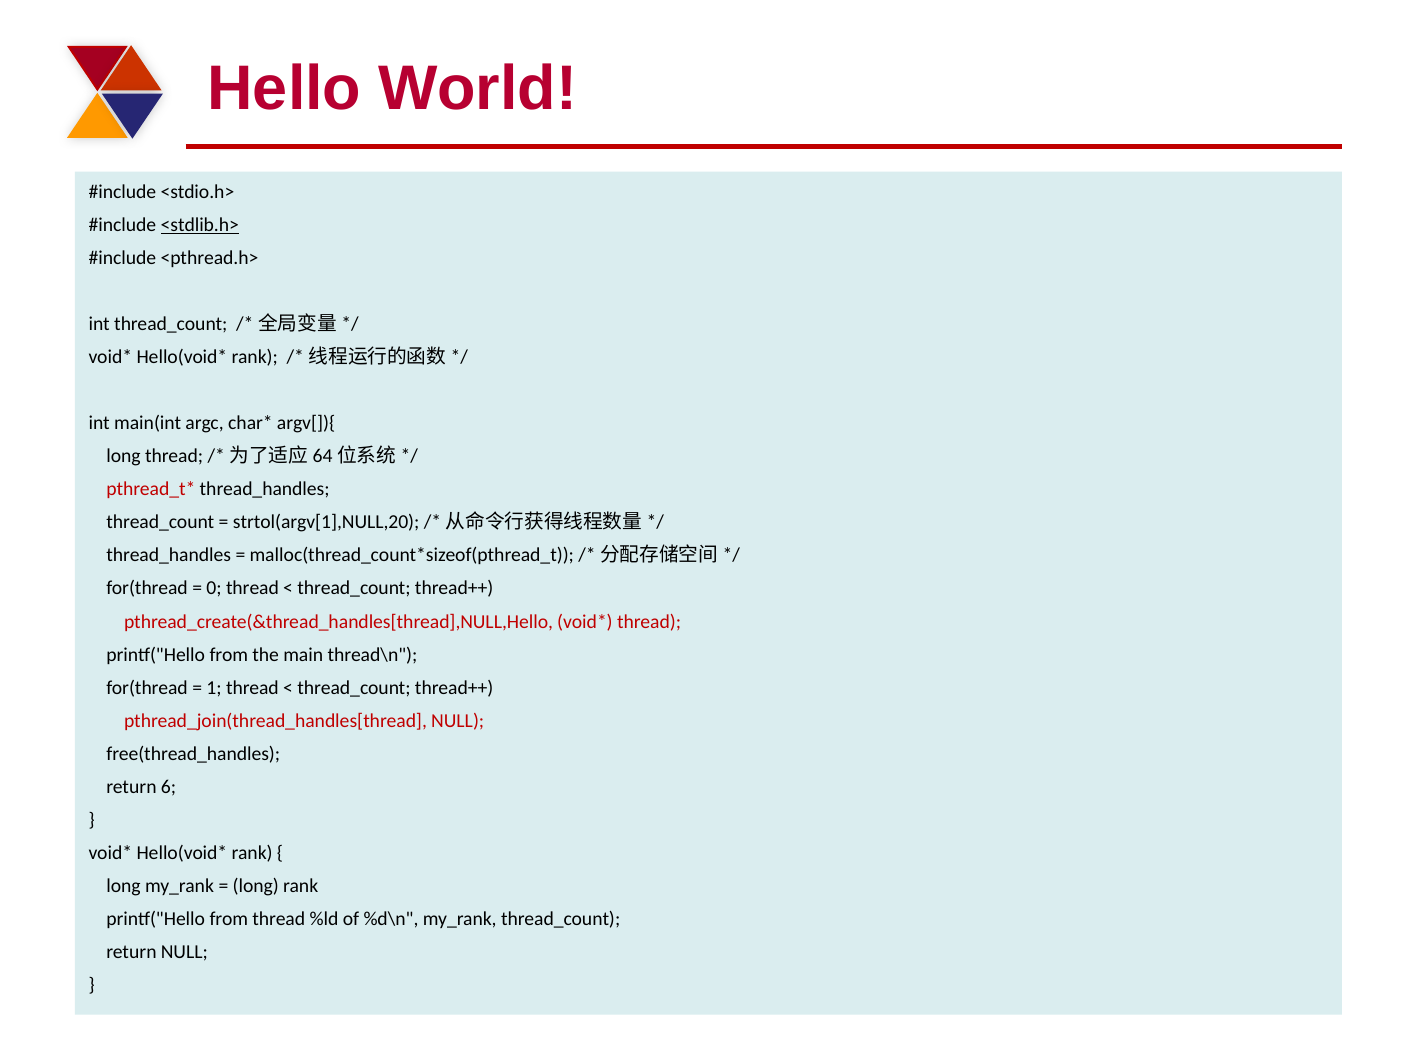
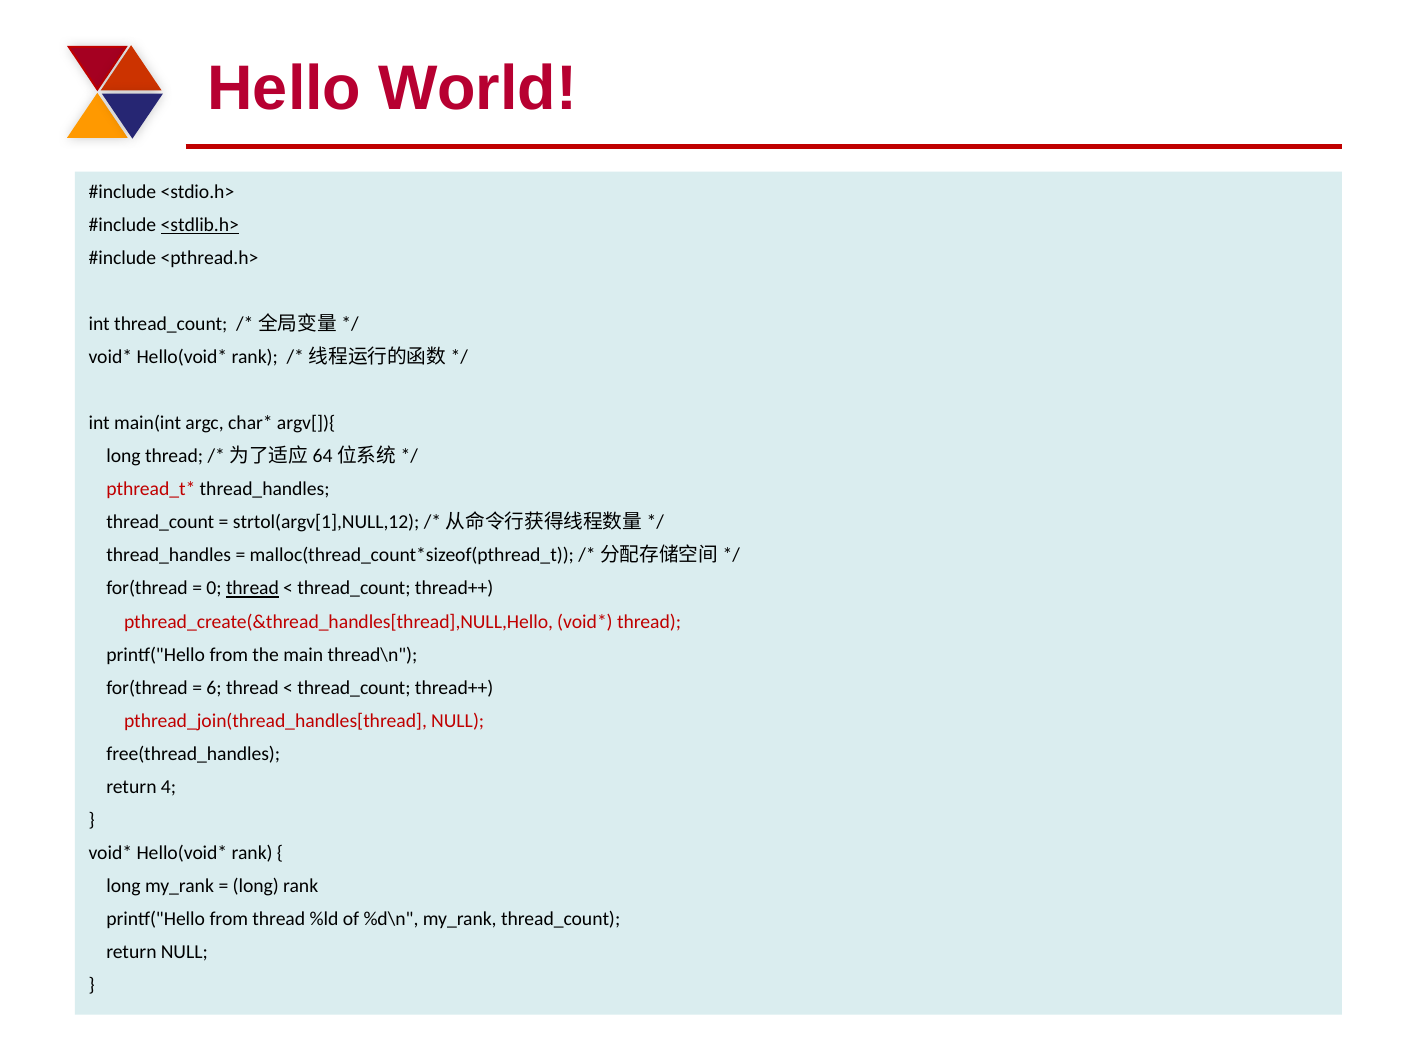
strtol(argv[1],NULL,20: strtol(argv[1],NULL,20 -> strtol(argv[1],NULL,12 (326, 522)
thread underline: none -> present (252, 588)
1: 1 -> 6 (214, 688)
6: 6 -> 4 (169, 787)
